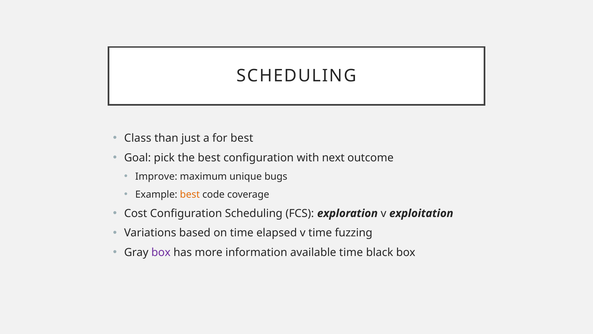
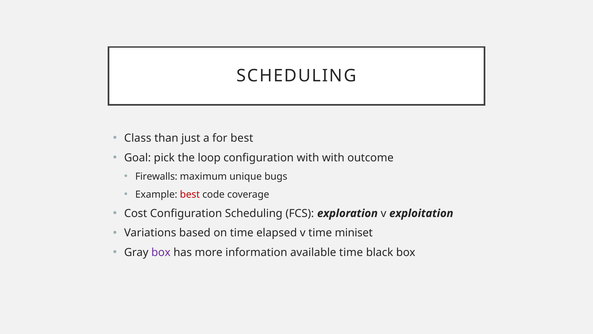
the best: best -> loop (209, 158)
with next: next -> with (333, 158)
Improve: Improve -> Firewalls (156, 176)
best colour: orange -> red (190, 194)
fuzzing: fuzzing -> miniset (354, 233)
